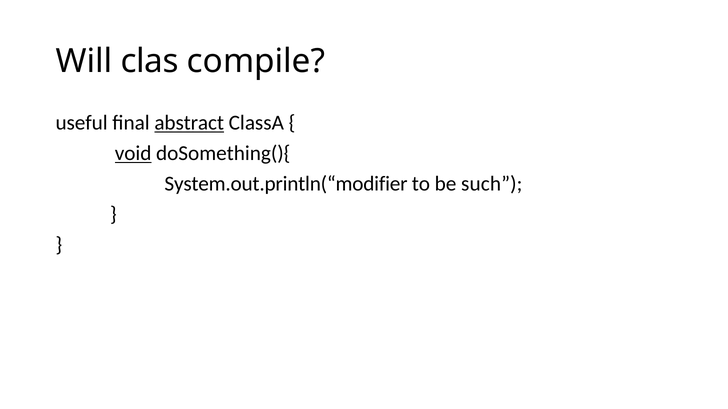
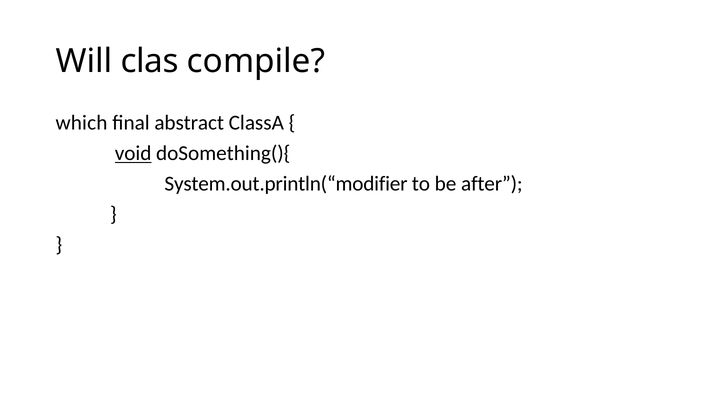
useful: useful -> which (81, 123)
abstract underline: present -> none (189, 123)
such: such -> after (492, 184)
